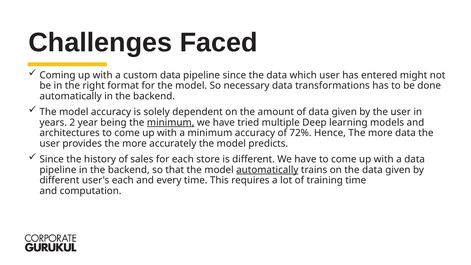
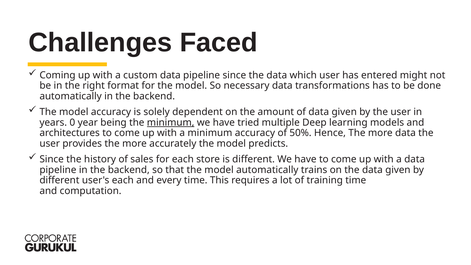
2: 2 -> 0 (72, 122)
72%: 72% -> 50% (300, 133)
automatically underline: present -> none (267, 170)
